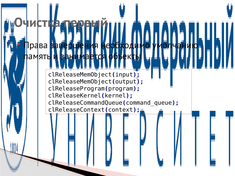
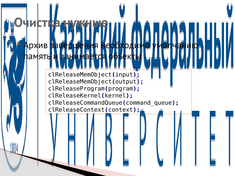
первый: первый -> нужные (86, 23)
Права: Права -> Архив (36, 45)
